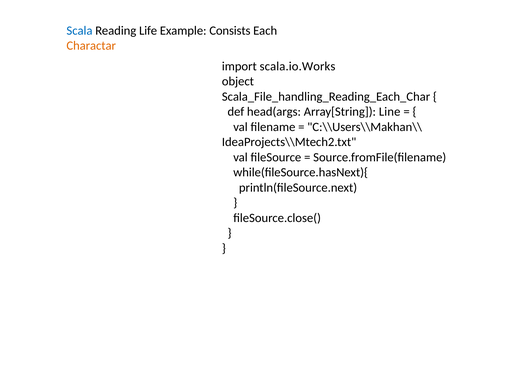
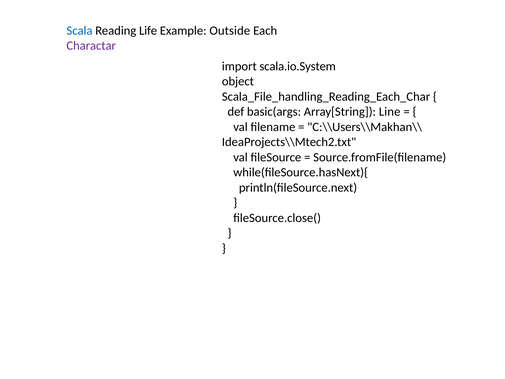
Consists: Consists -> Outside (230, 31)
Charactar colour: orange -> purple (91, 46)
scala.io.Works: scala.io.Works -> scala.io.System (298, 66)
head(args: head(args -> basic(args (274, 112)
